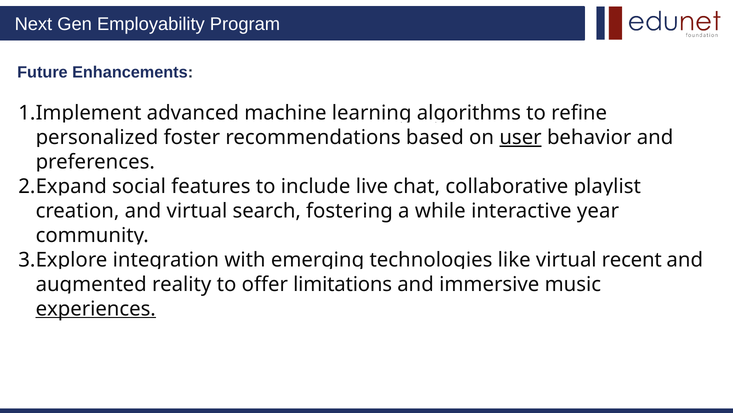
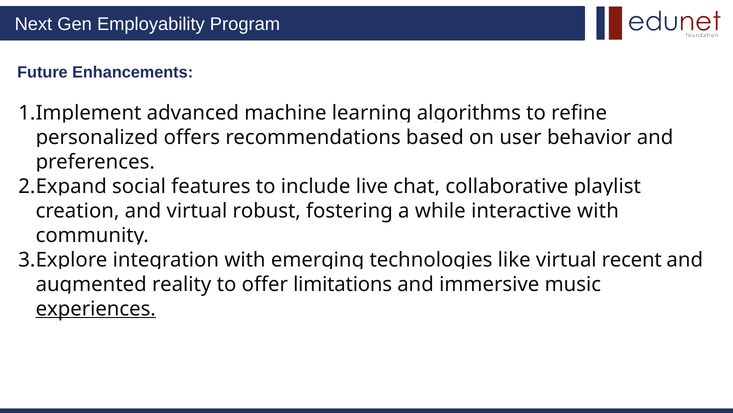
foster: foster -> offers (192, 137)
user underline: present -> none (521, 137)
search: search -> robust (267, 210)
interactive year: year -> with (598, 210)
